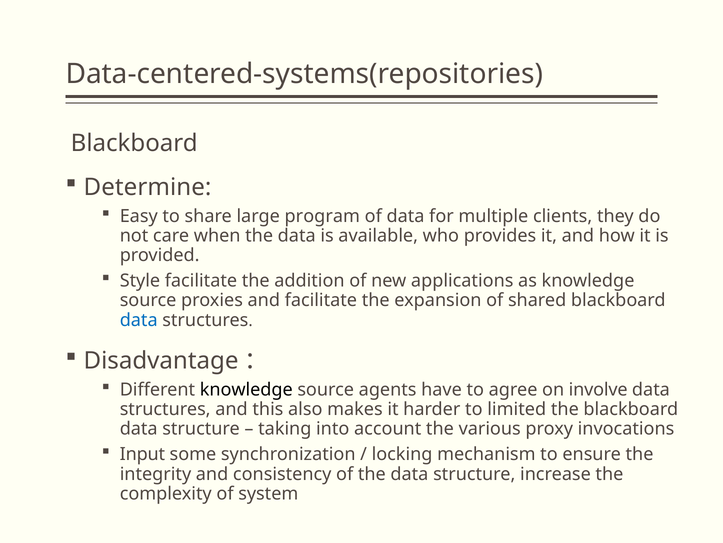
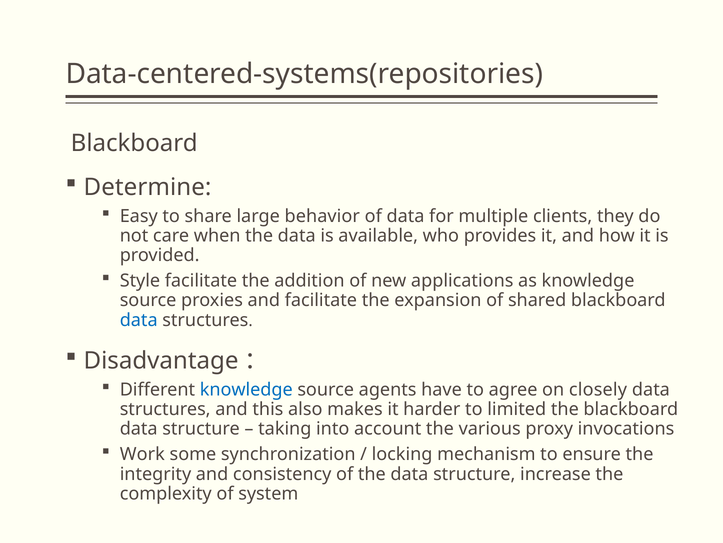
program: program -> behavior (322, 216)
knowledge colour: black -> blue (246, 389)
involve: involve -> closely (598, 389)
Input: Input -> Work (142, 454)
